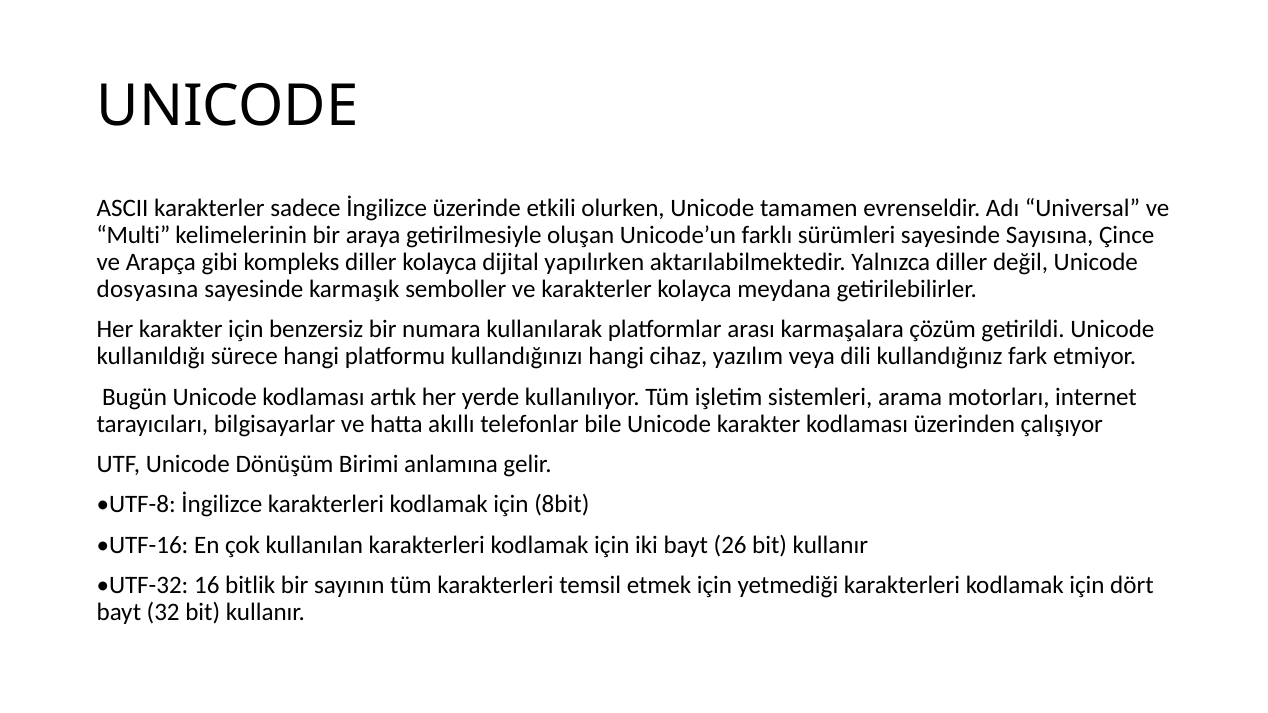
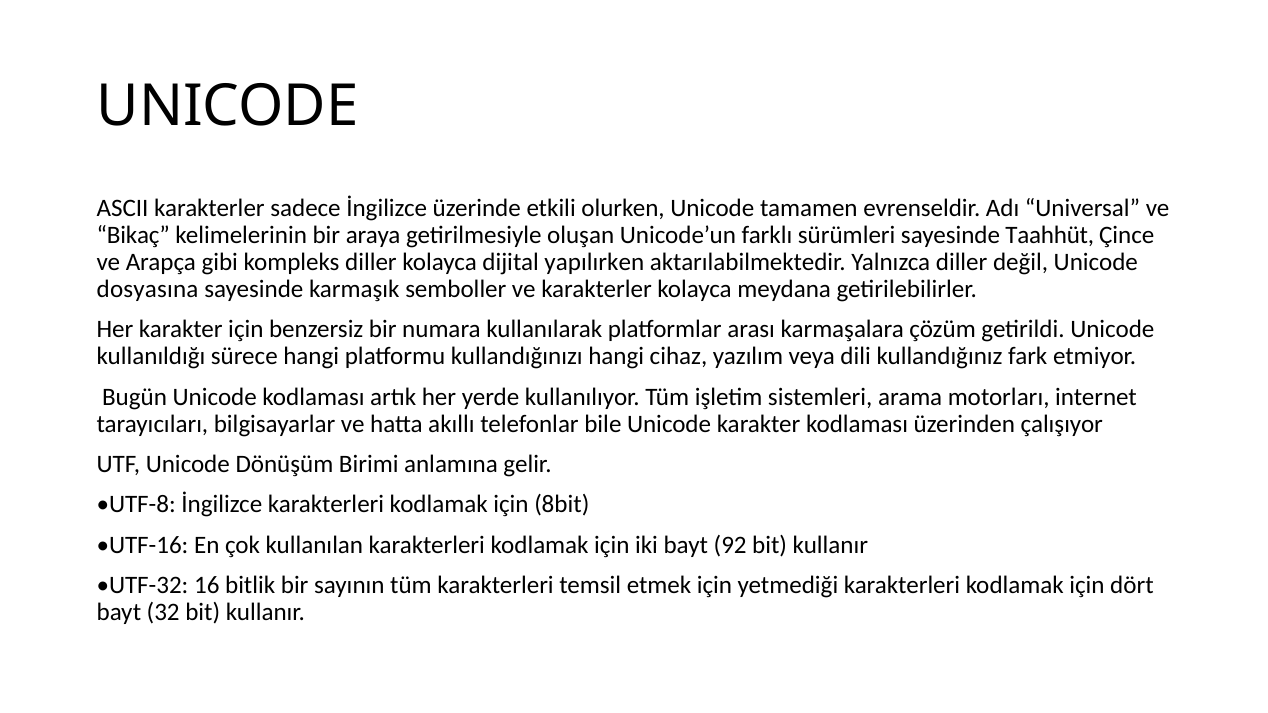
Multi: Multi -> Bikaç (133, 235)
Sayısına: Sayısına -> Taahhüt (1050, 235)
26: 26 -> 92 (730, 545)
